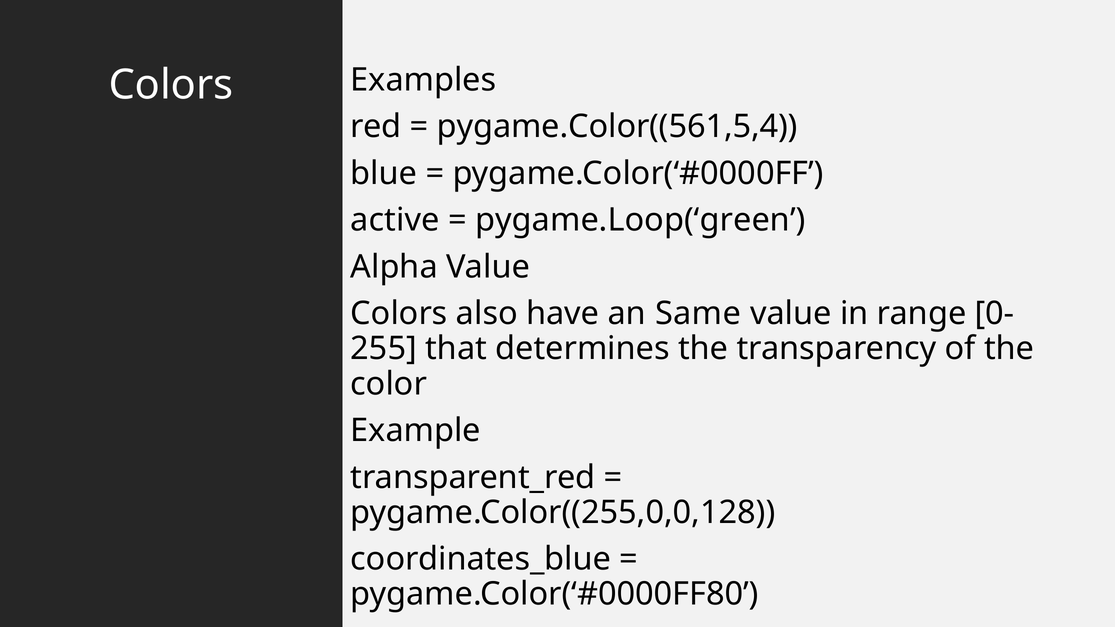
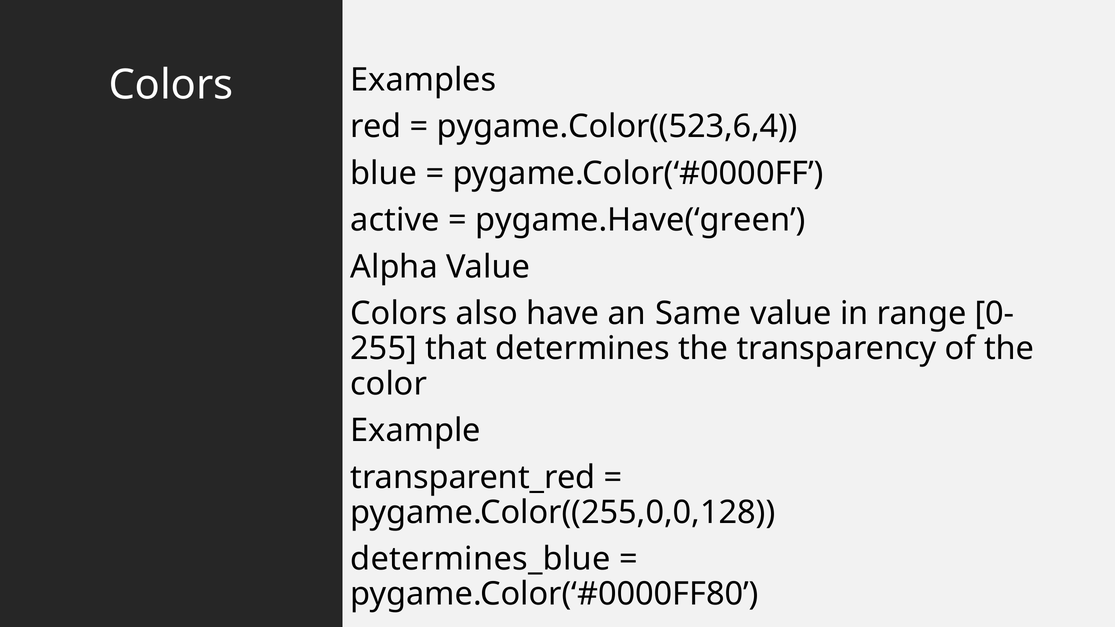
pygame.Color((561,5,4: pygame.Color((561,5,4 -> pygame.Color((523,6,4 (617, 127)
pygame.Loop(‘green: pygame.Loop(‘green -> pygame.Have(‘green (640, 220)
coordinates_blue: coordinates_blue -> determines_blue (481, 559)
